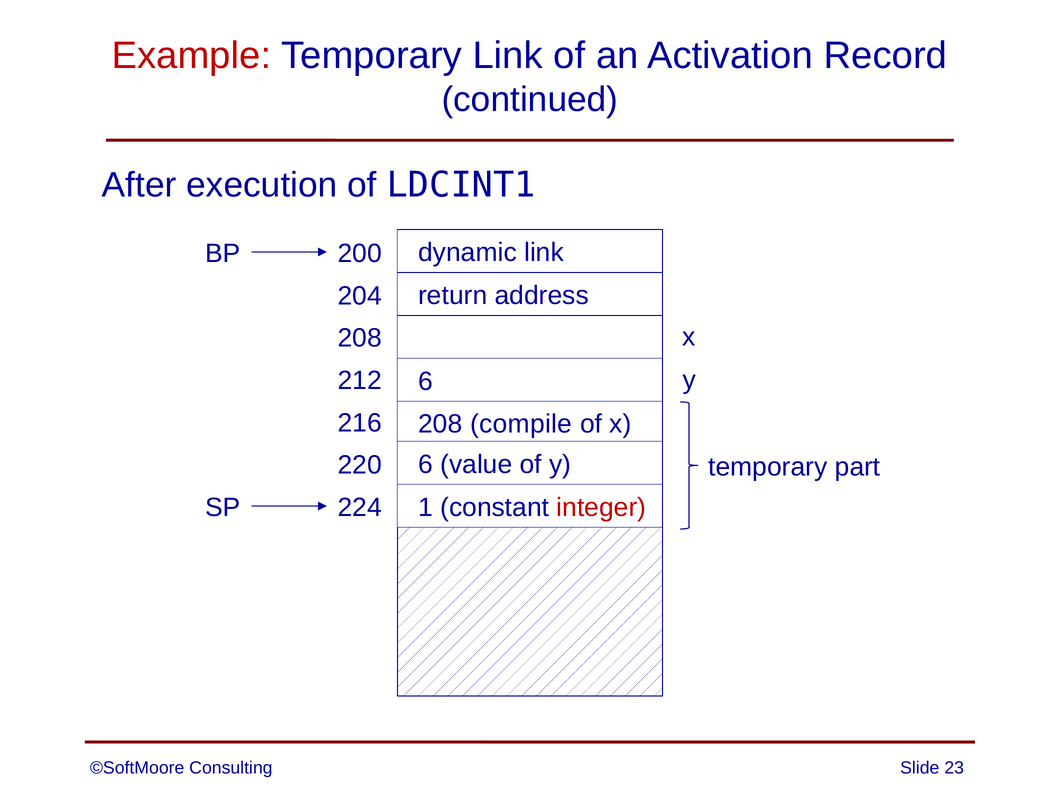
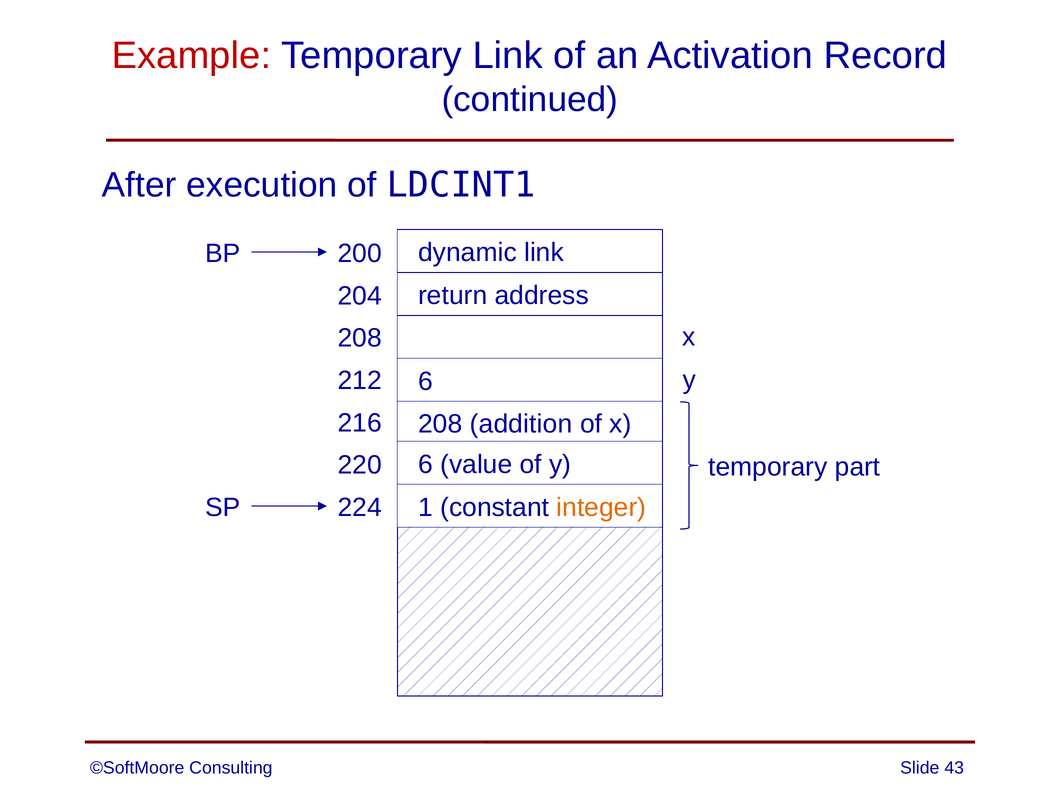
compile: compile -> addition (521, 424)
integer colour: red -> orange (601, 507)
23: 23 -> 43 (954, 768)
